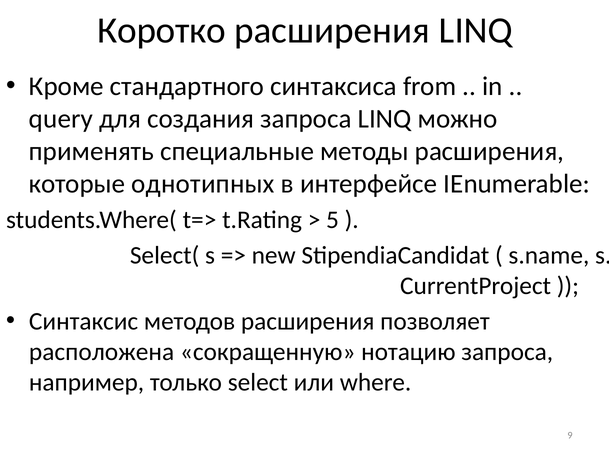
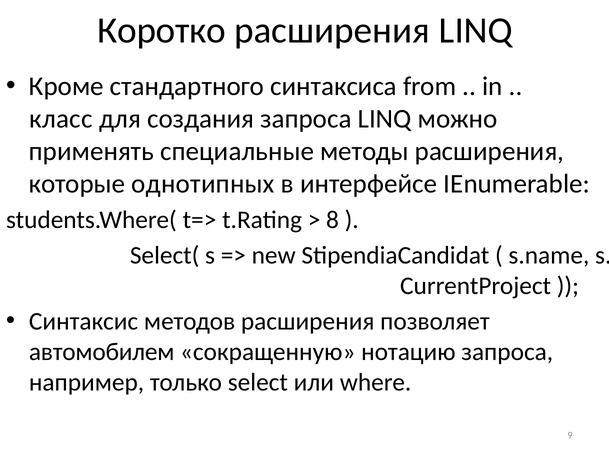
query: query -> класс (61, 119)
5: 5 -> 8 (333, 220)
расположена: расположена -> автомобилем (102, 352)
